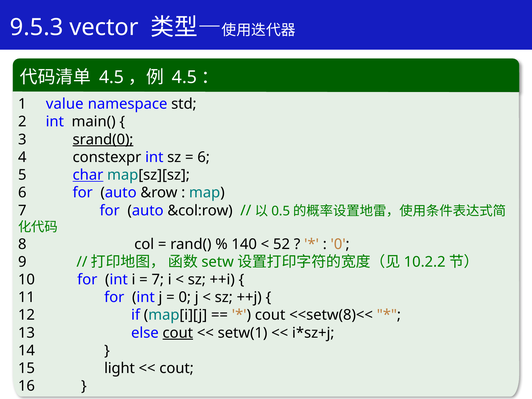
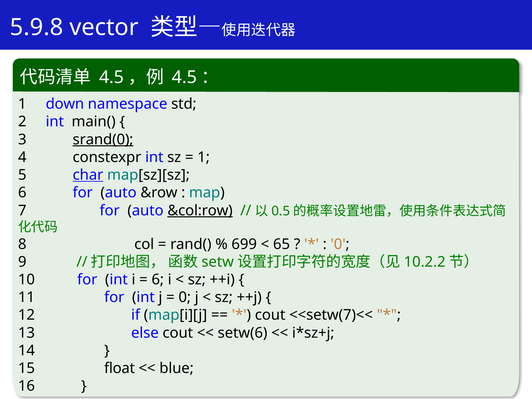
9.5.3: 9.5.3 -> 5.9.8 (37, 27)
value: value -> down (65, 104)
6: 6 -> 1 (204, 157)
&col:row underline: none -> present (200, 210)
140: 140 -> 699 (244, 244)
52: 52 -> 65 (282, 244)
7: 7 -> 6 (158, 280)
<<setw(8)<<: <<setw(8)<< -> <<setw(7)<< (331, 315)
cout underline: present -> none (178, 333)
setw(1: setw(1 -> setw(6 (243, 333)
light: light -> float (120, 368)
cout: cout -> blue (177, 368)
